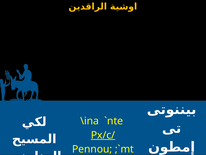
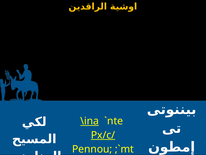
\ina underline: none -> present (90, 121)
